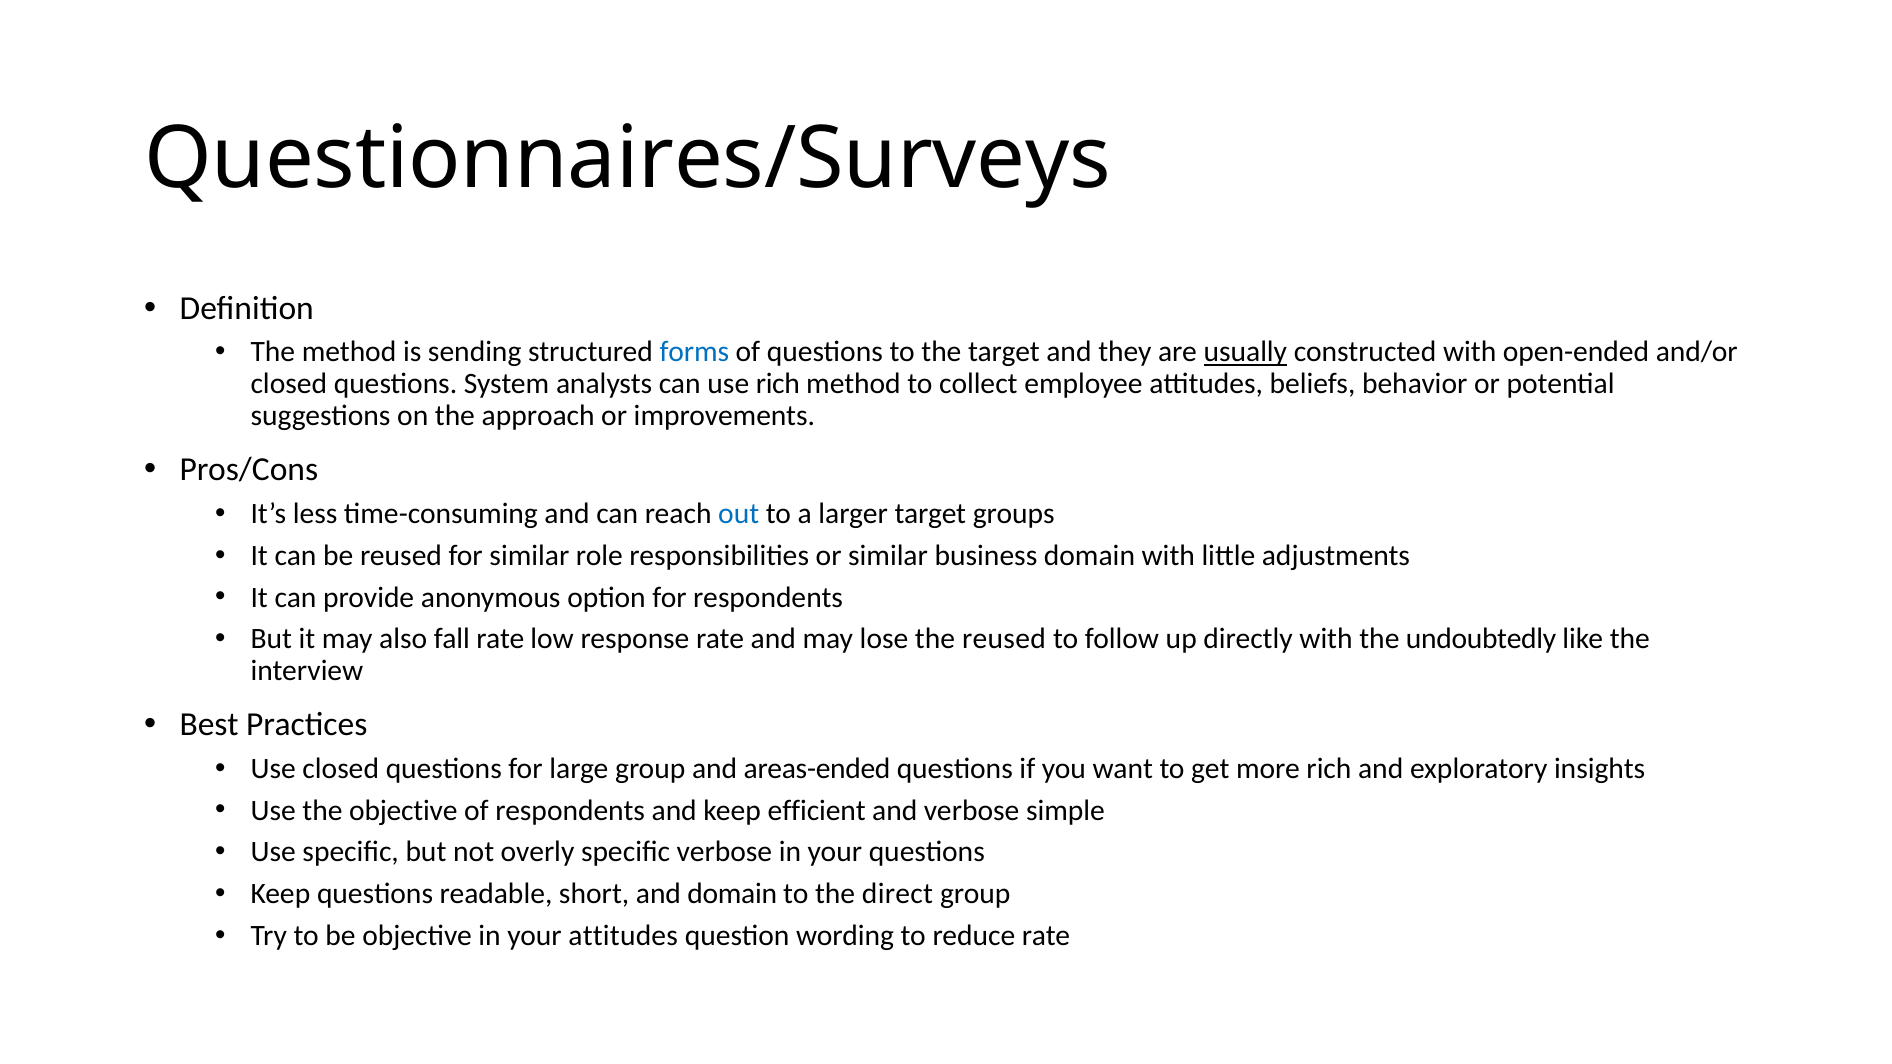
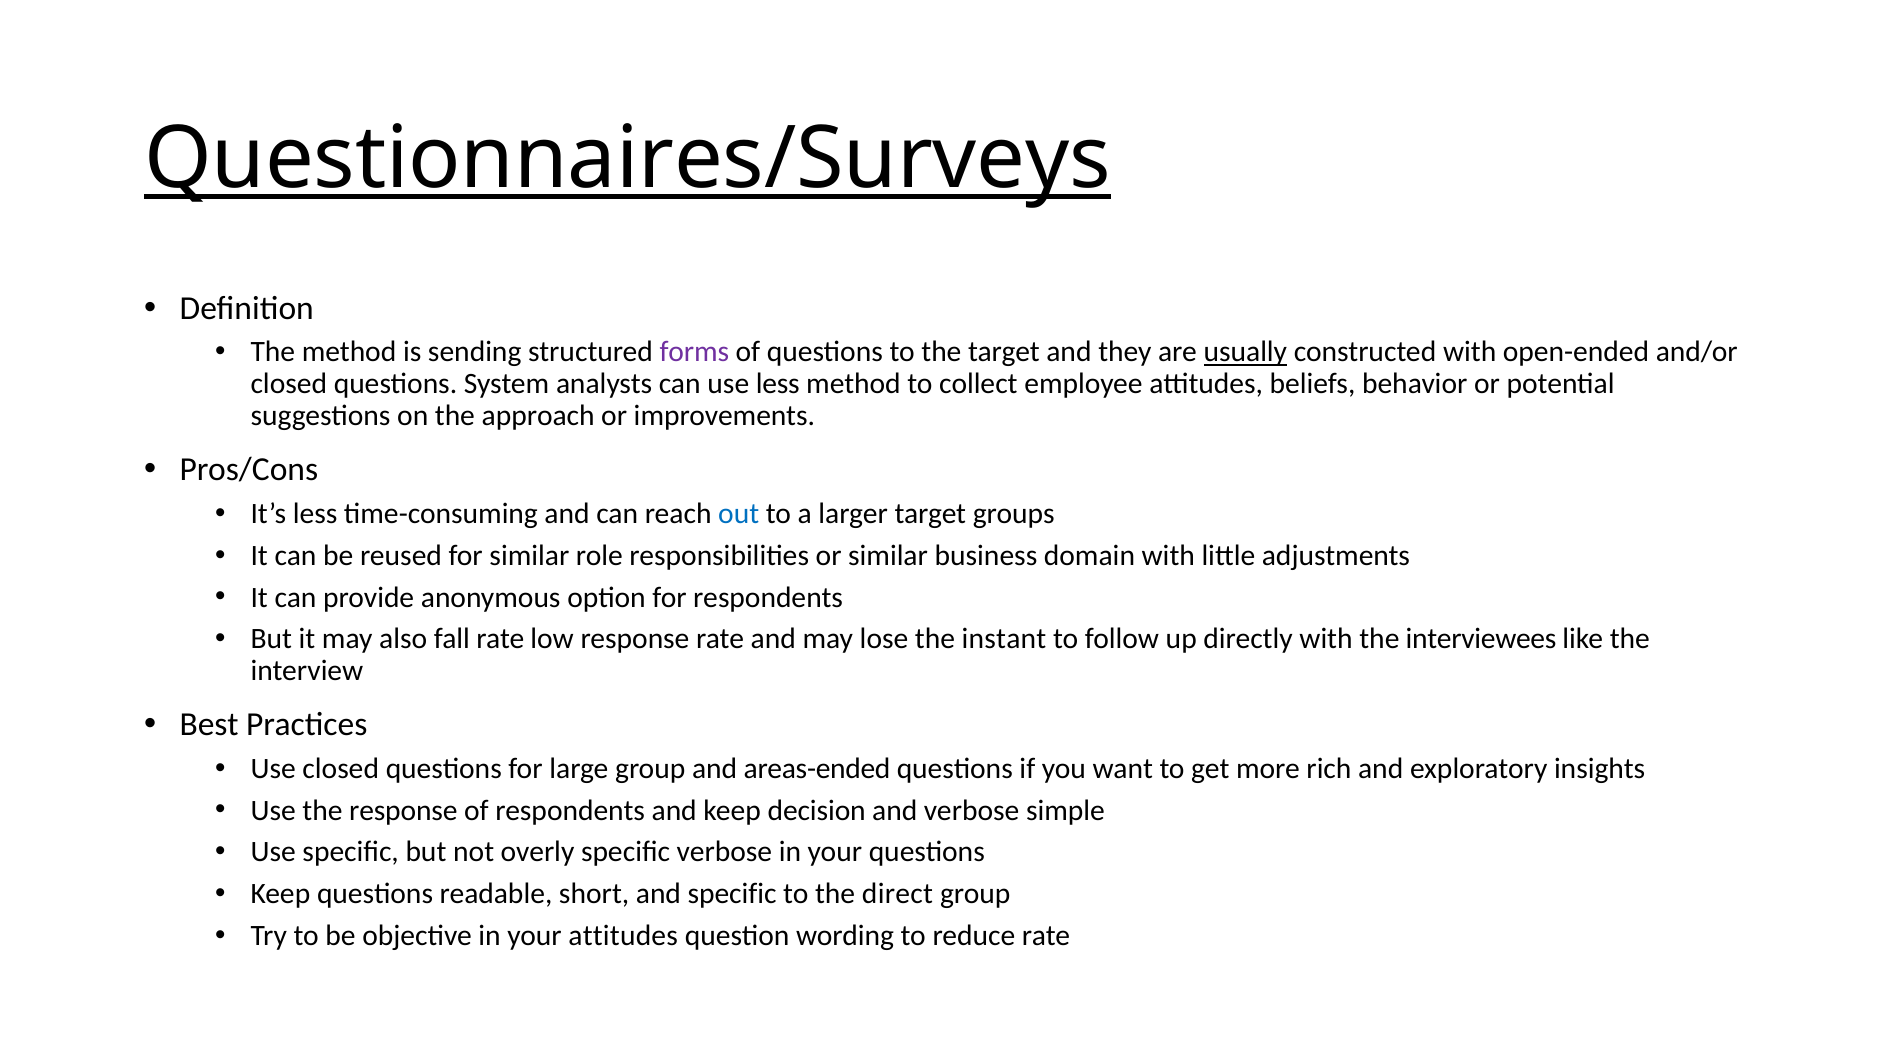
Questionnaires/Surveys underline: none -> present (628, 159)
forms colour: blue -> purple (694, 352)
use rich: rich -> less (778, 384)
the reused: reused -> instant (1004, 639)
undoubtedly: undoubtedly -> interviewees (1481, 639)
the objective: objective -> response (403, 811)
efficient: efficient -> decision (817, 811)
and domain: domain -> specific (732, 894)
